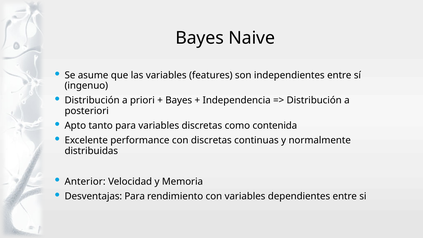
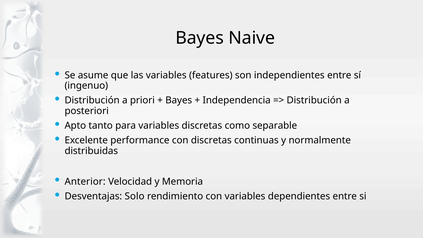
contenida: contenida -> separable (275, 126)
Desventajas Para: Para -> Solo (135, 196)
